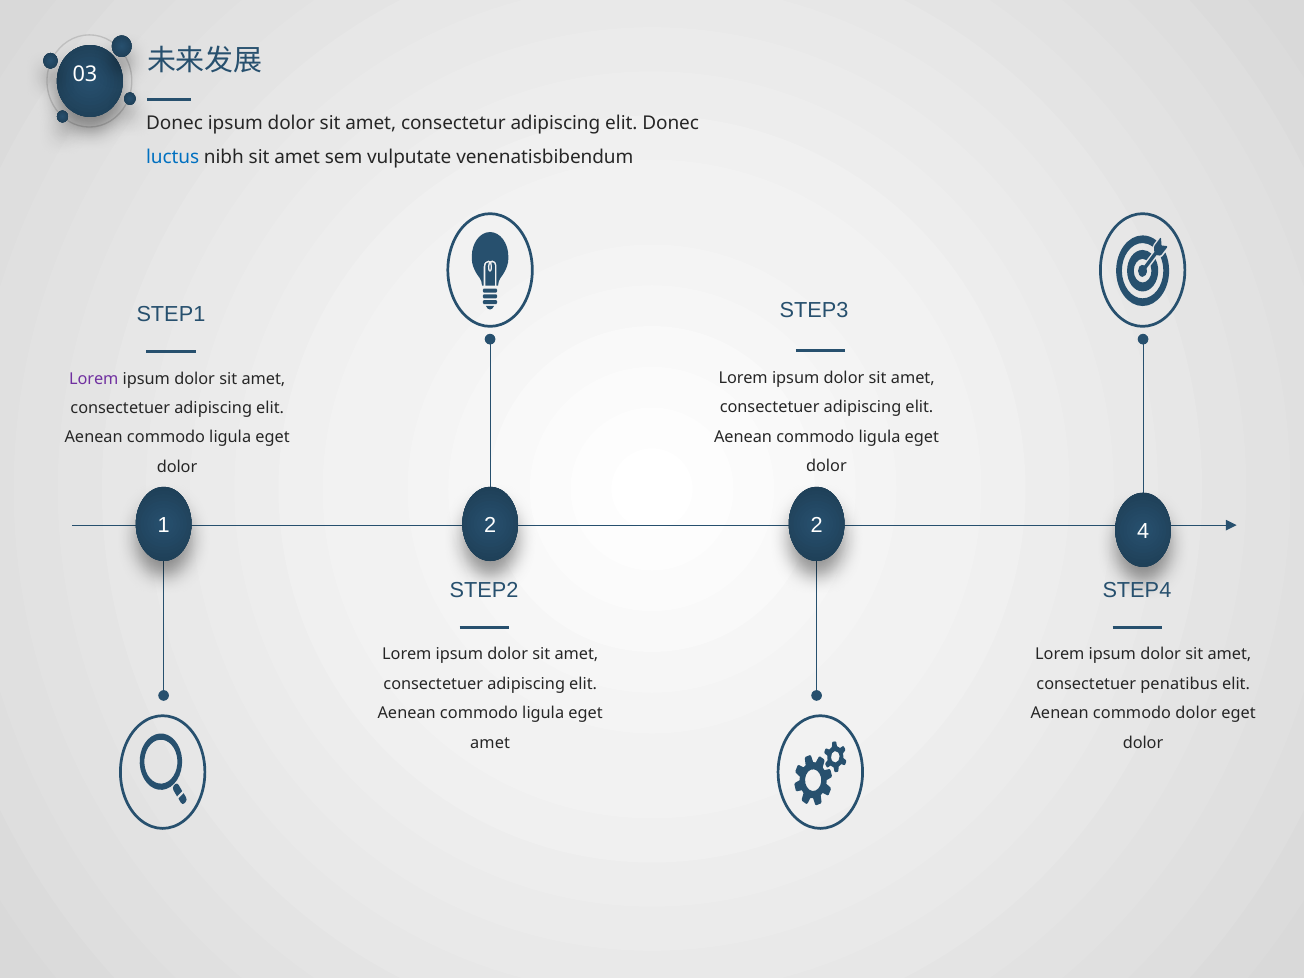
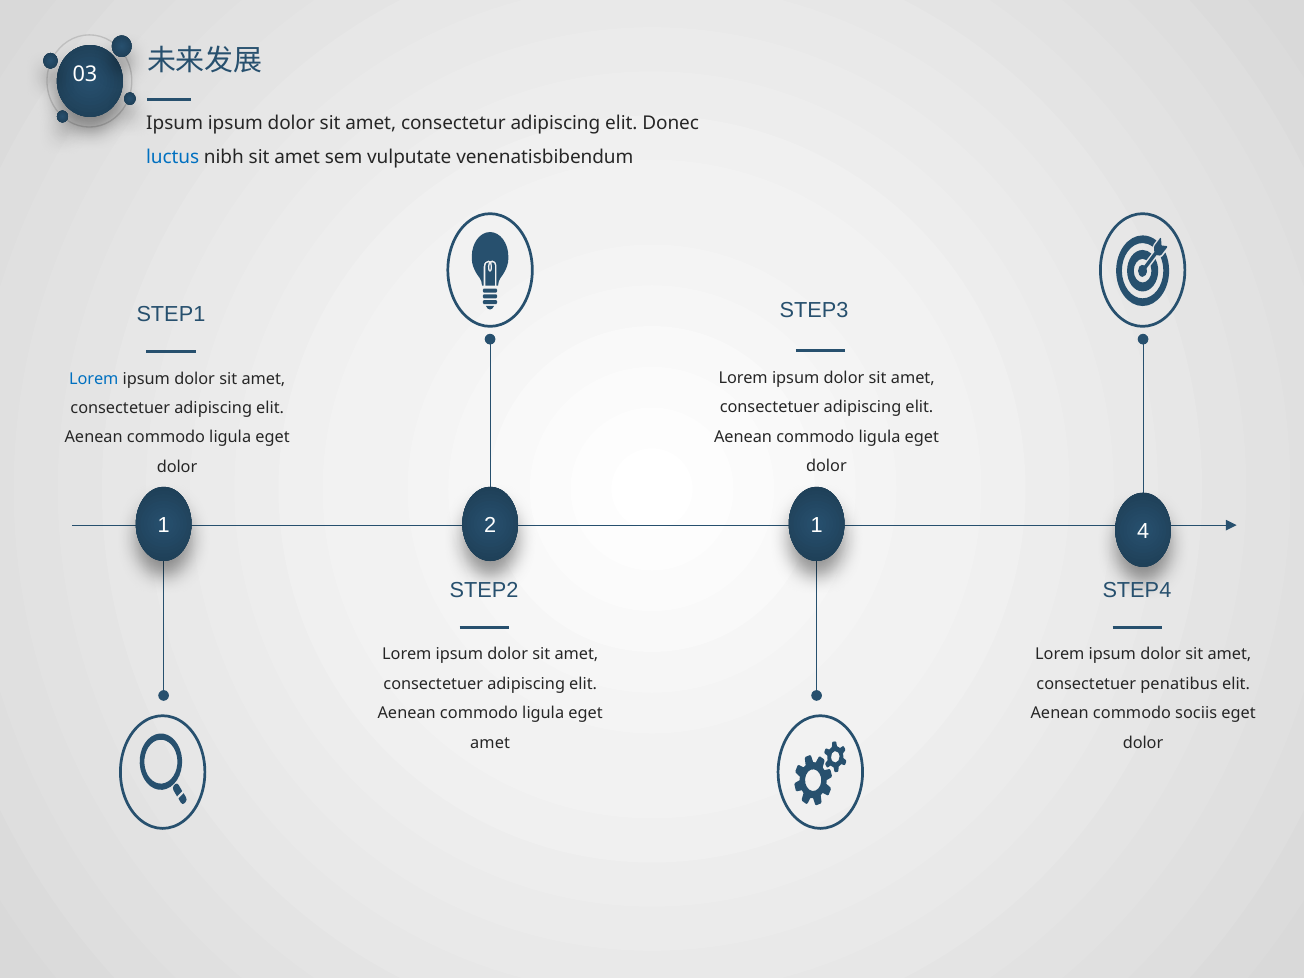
Donec: Donec -> Ipsum (175, 123)
Lorem colour: purple -> blue (94, 379)
2 2: 2 -> 1 (817, 525)
commodo dolor: dolor -> sociis (1196, 713)
